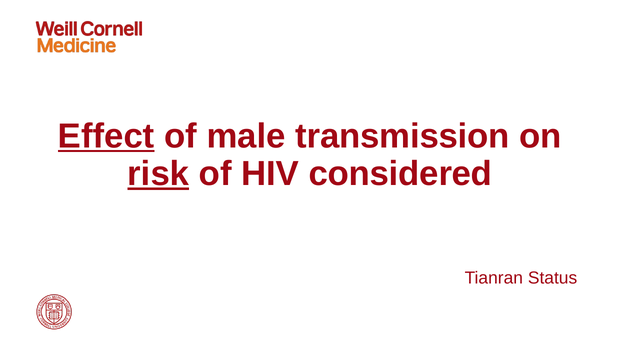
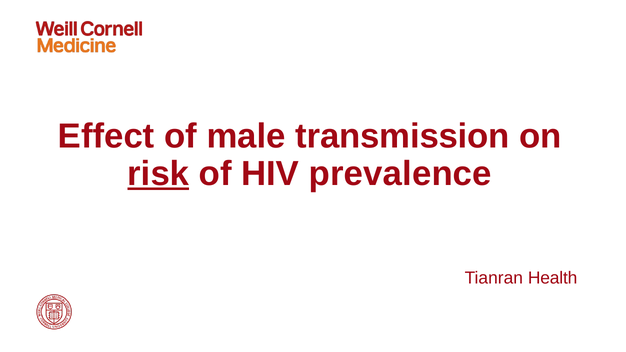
Effect underline: present -> none (106, 136)
considered: considered -> prevalence (400, 174)
Status: Status -> Health (553, 278)
